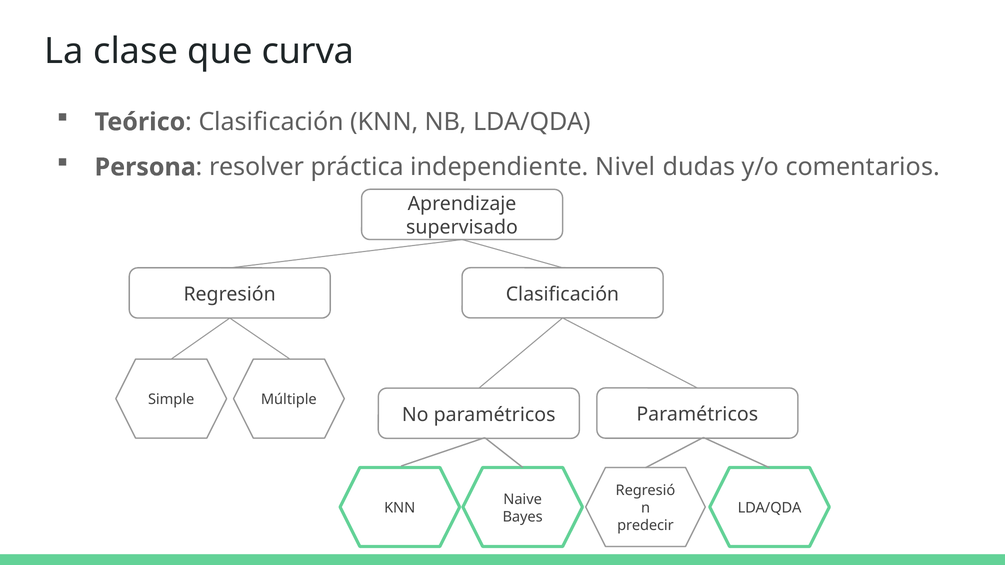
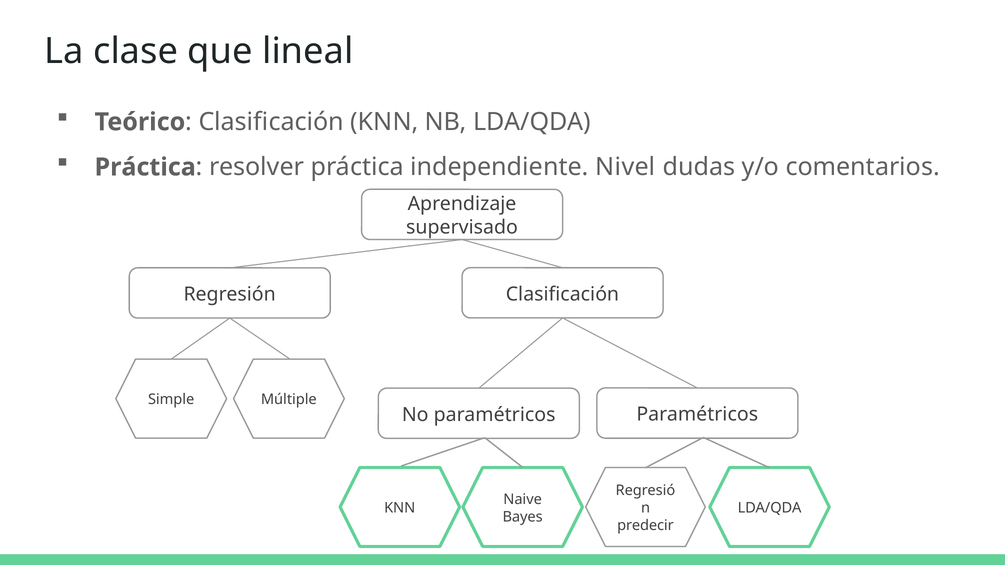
curva: curva -> lineal (308, 52)
Persona: Persona -> Práctica (145, 167)
